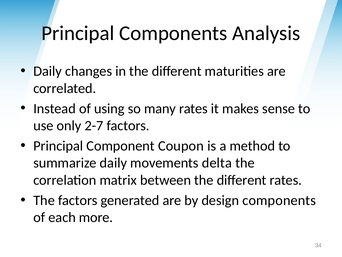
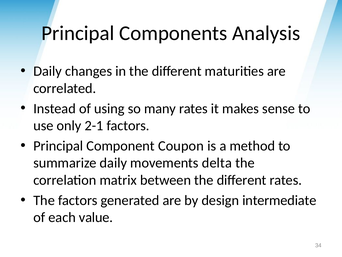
2-7: 2-7 -> 2-1 (94, 125)
design components: components -> intermediate (279, 200)
more: more -> value (96, 217)
